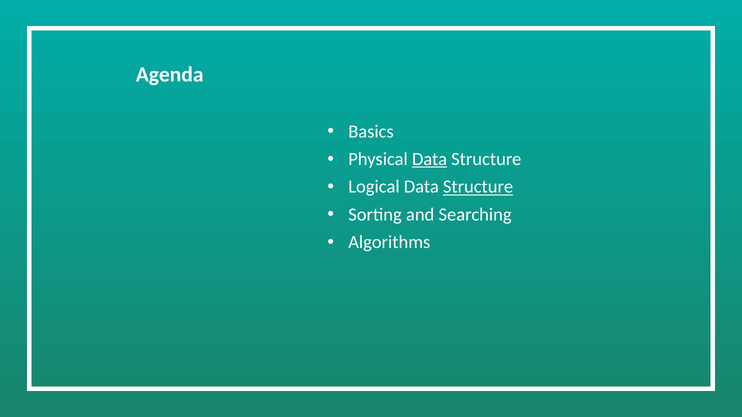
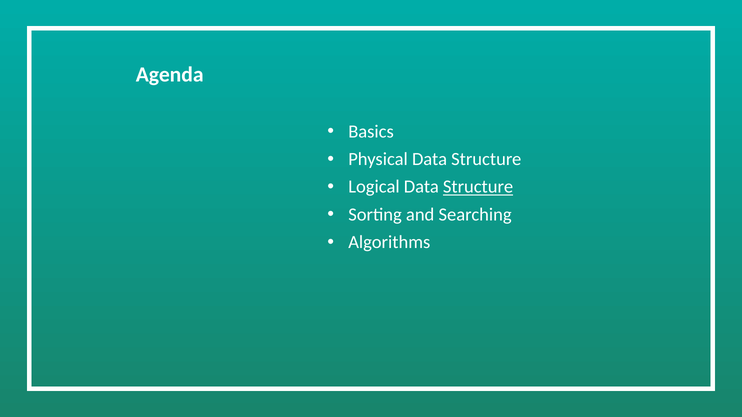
Data underline: present -> none (430, 159)
